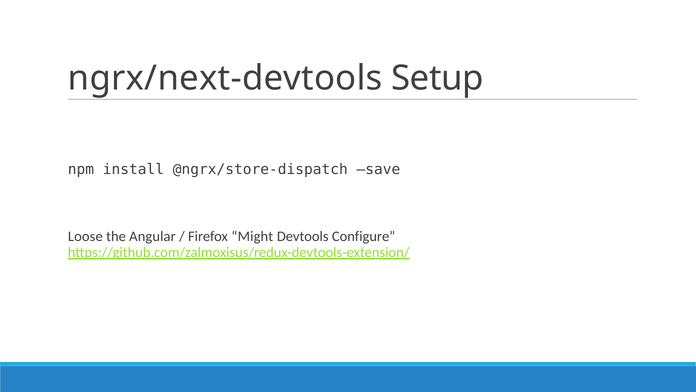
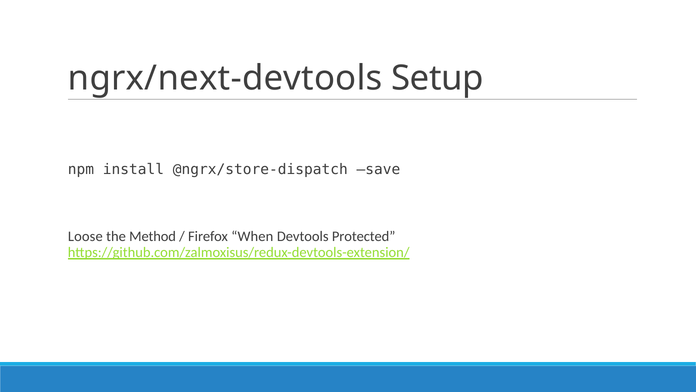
Angular: Angular -> Method (153, 236)
Might: Might -> When (252, 236)
Configure: Configure -> Protected (364, 236)
